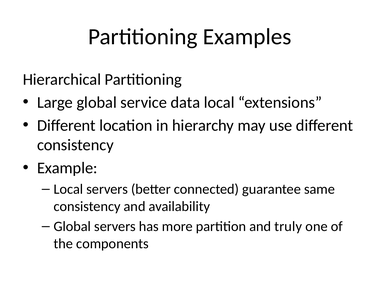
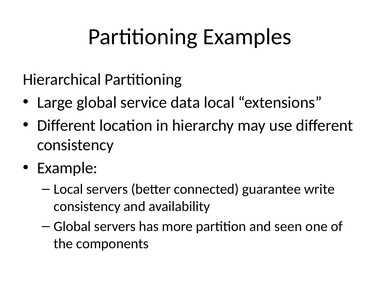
same: same -> write (319, 189)
truly: truly -> seen (288, 226)
